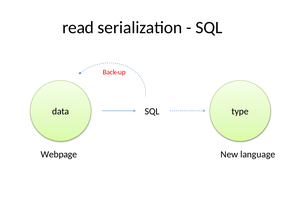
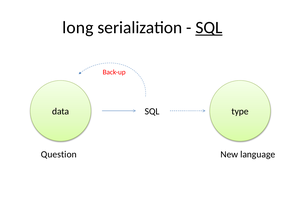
read: read -> long (78, 28)
SQL underline: none -> present (209, 28)
Webpage: Webpage -> Question (59, 154)
